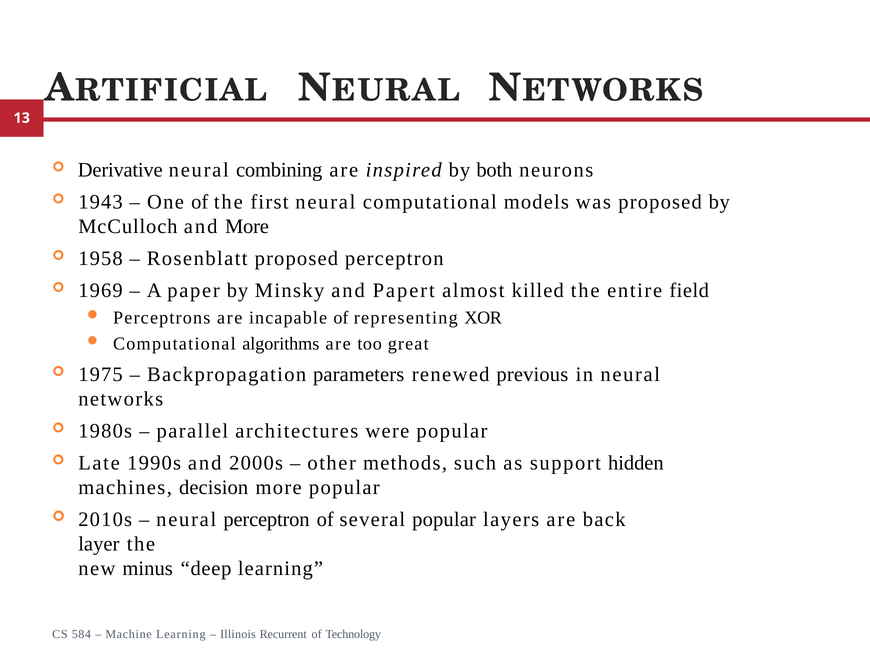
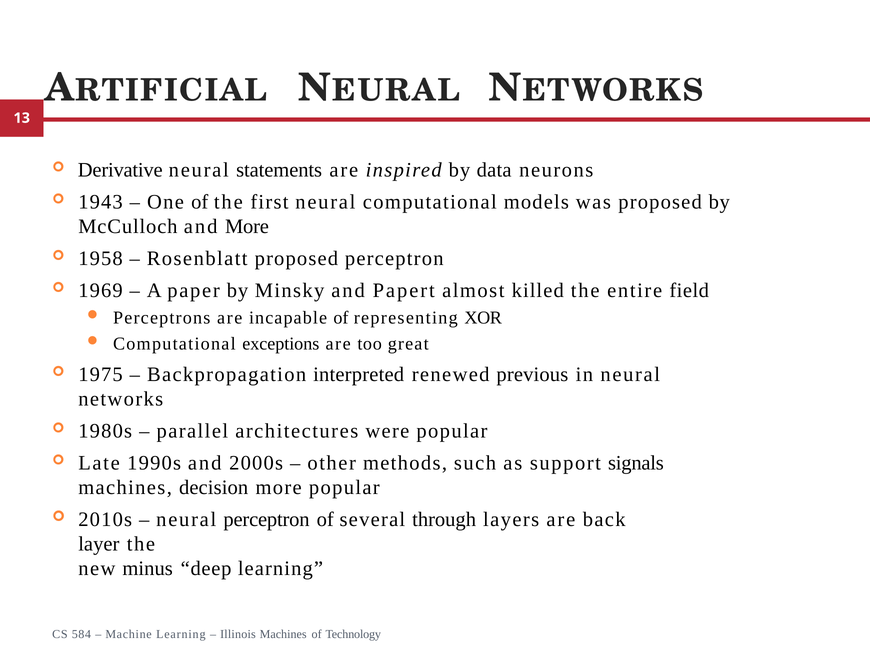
combining: combining -> statements (279, 170)
both: both -> data (494, 170)
algorithms: algorithms -> exceptions (281, 344)
parameters: parameters -> interpreted (359, 375)
hidden: hidden -> signals (636, 463)
several popular: popular -> through (444, 520)
Illinois Recurrent: Recurrent -> Machines (283, 635)
